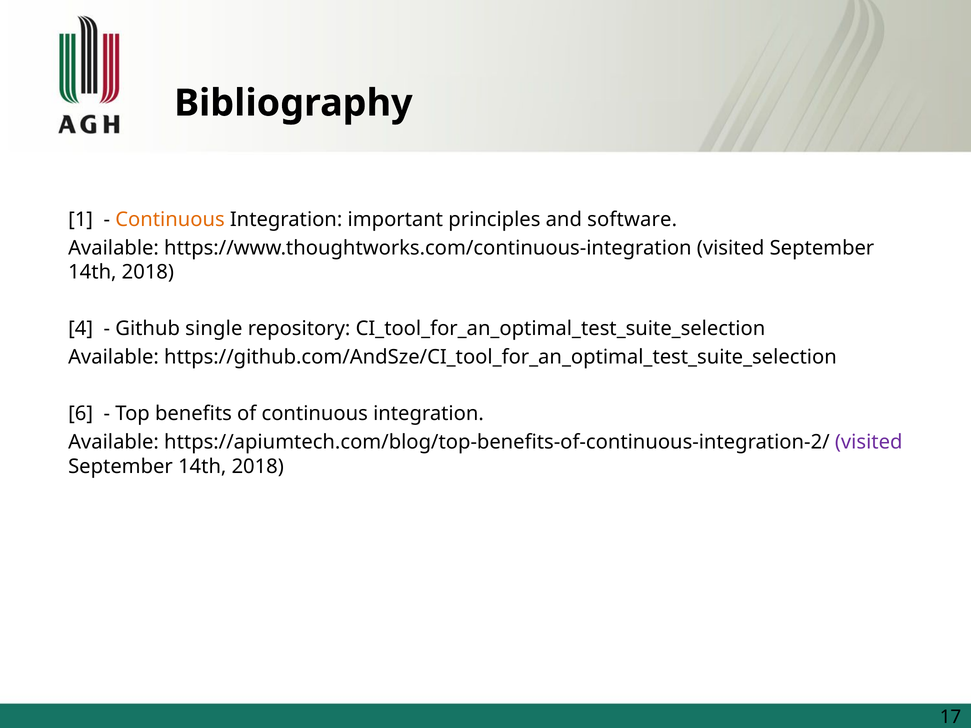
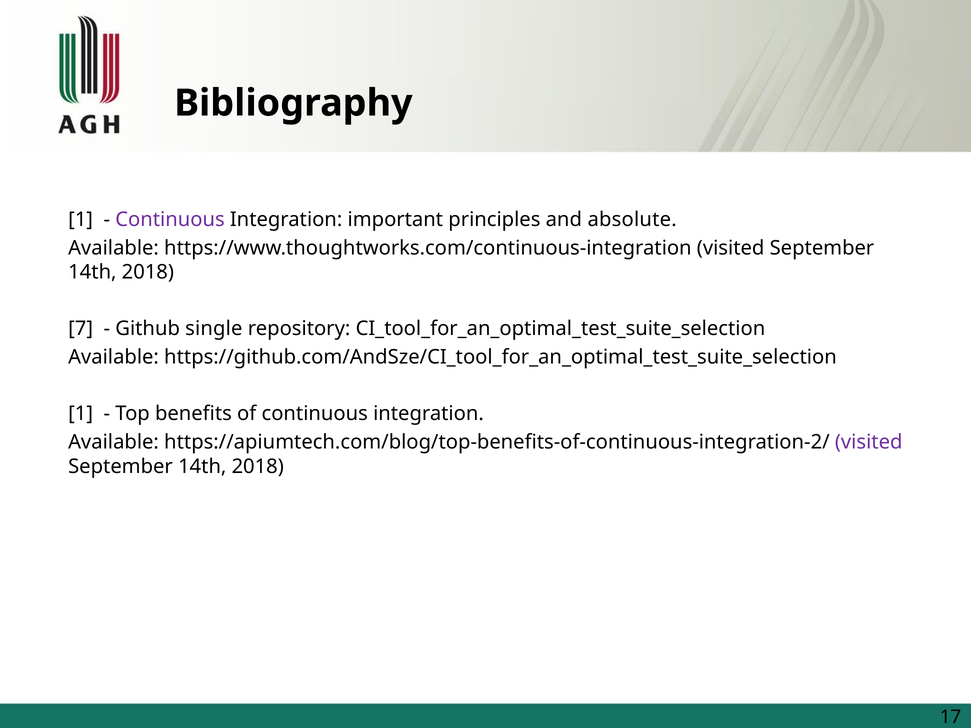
Continuous colour: orange -> purple (170, 220)
software: software -> absolute (632, 220)
4: 4 -> 7 (81, 329)
6: 6 -> 1 (81, 414)
